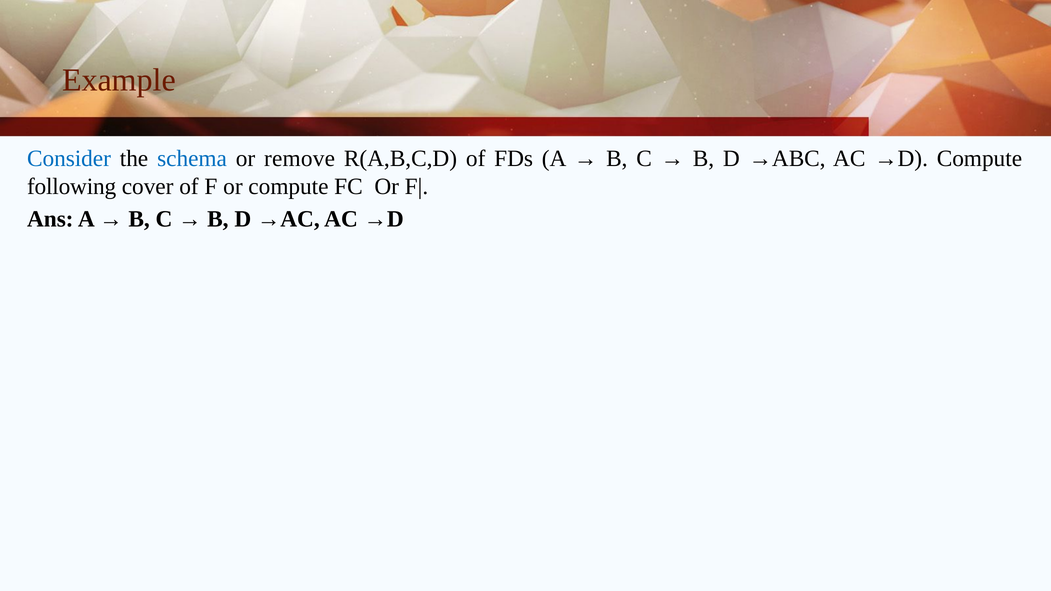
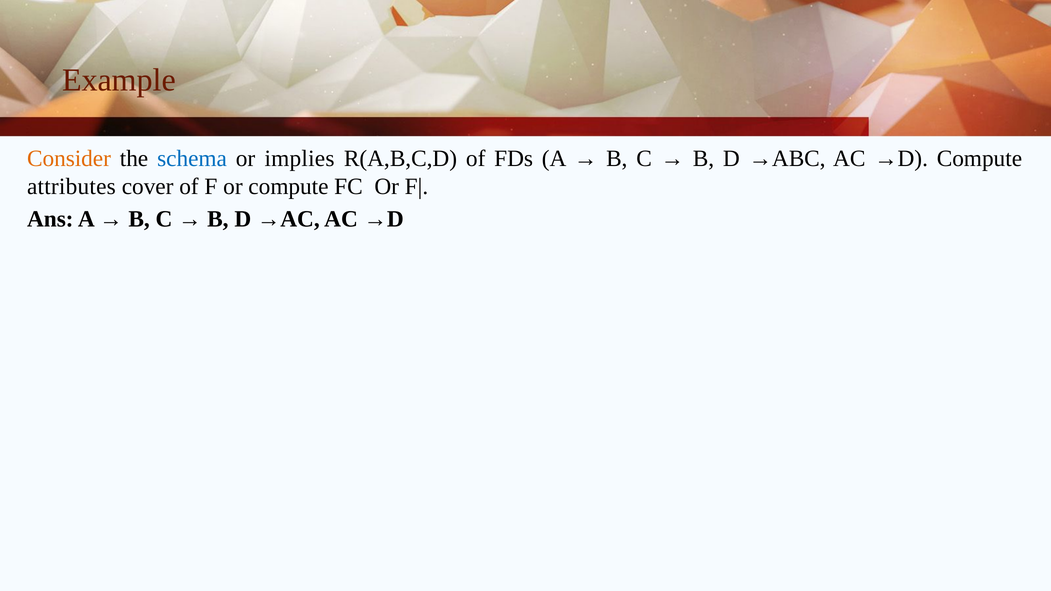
Consider colour: blue -> orange (69, 158)
remove: remove -> implies (300, 158)
following: following -> attributes (71, 186)
